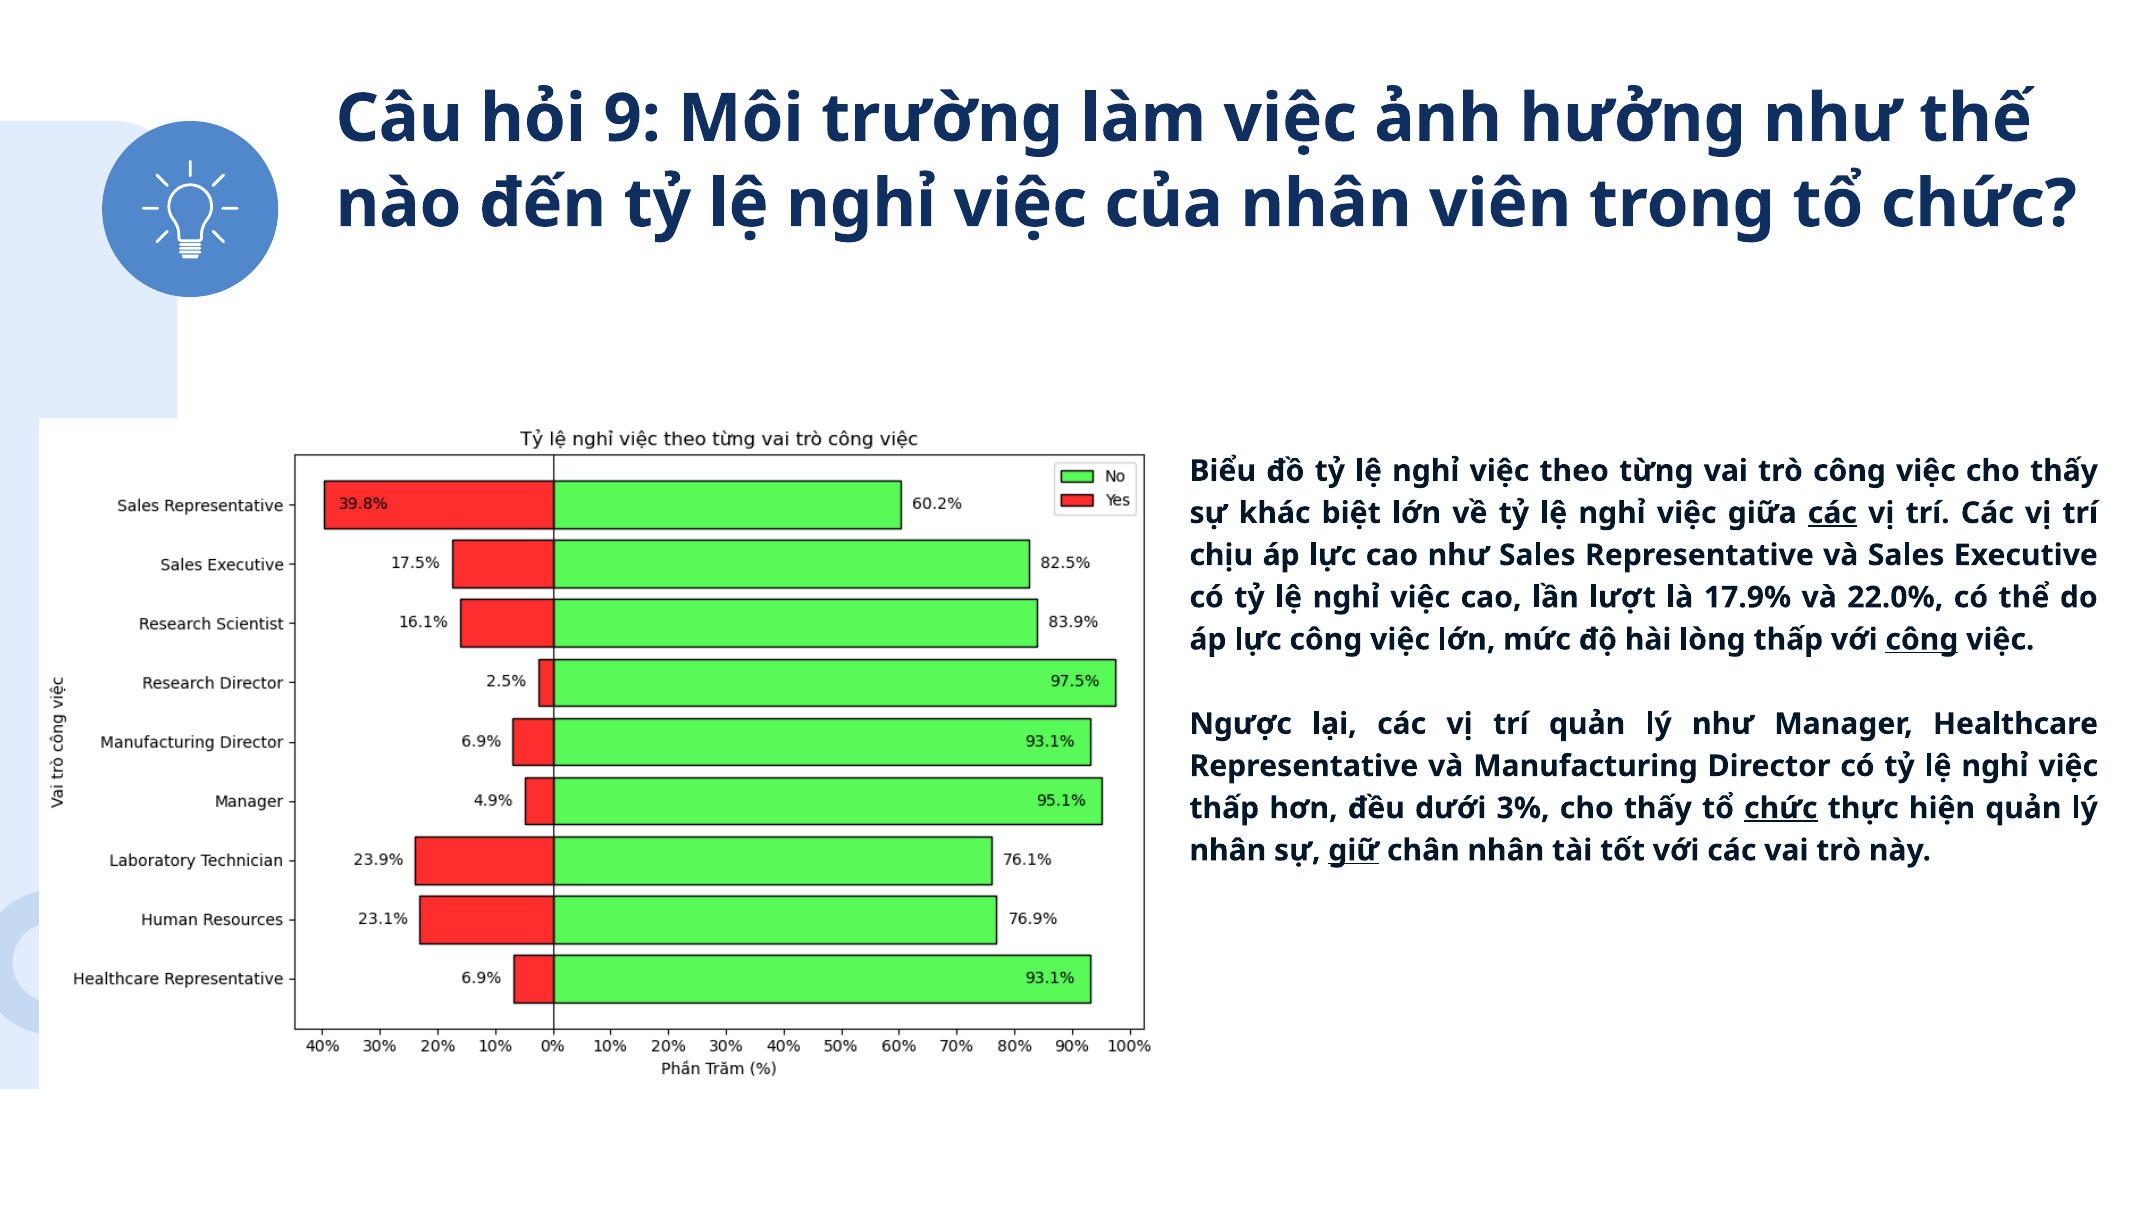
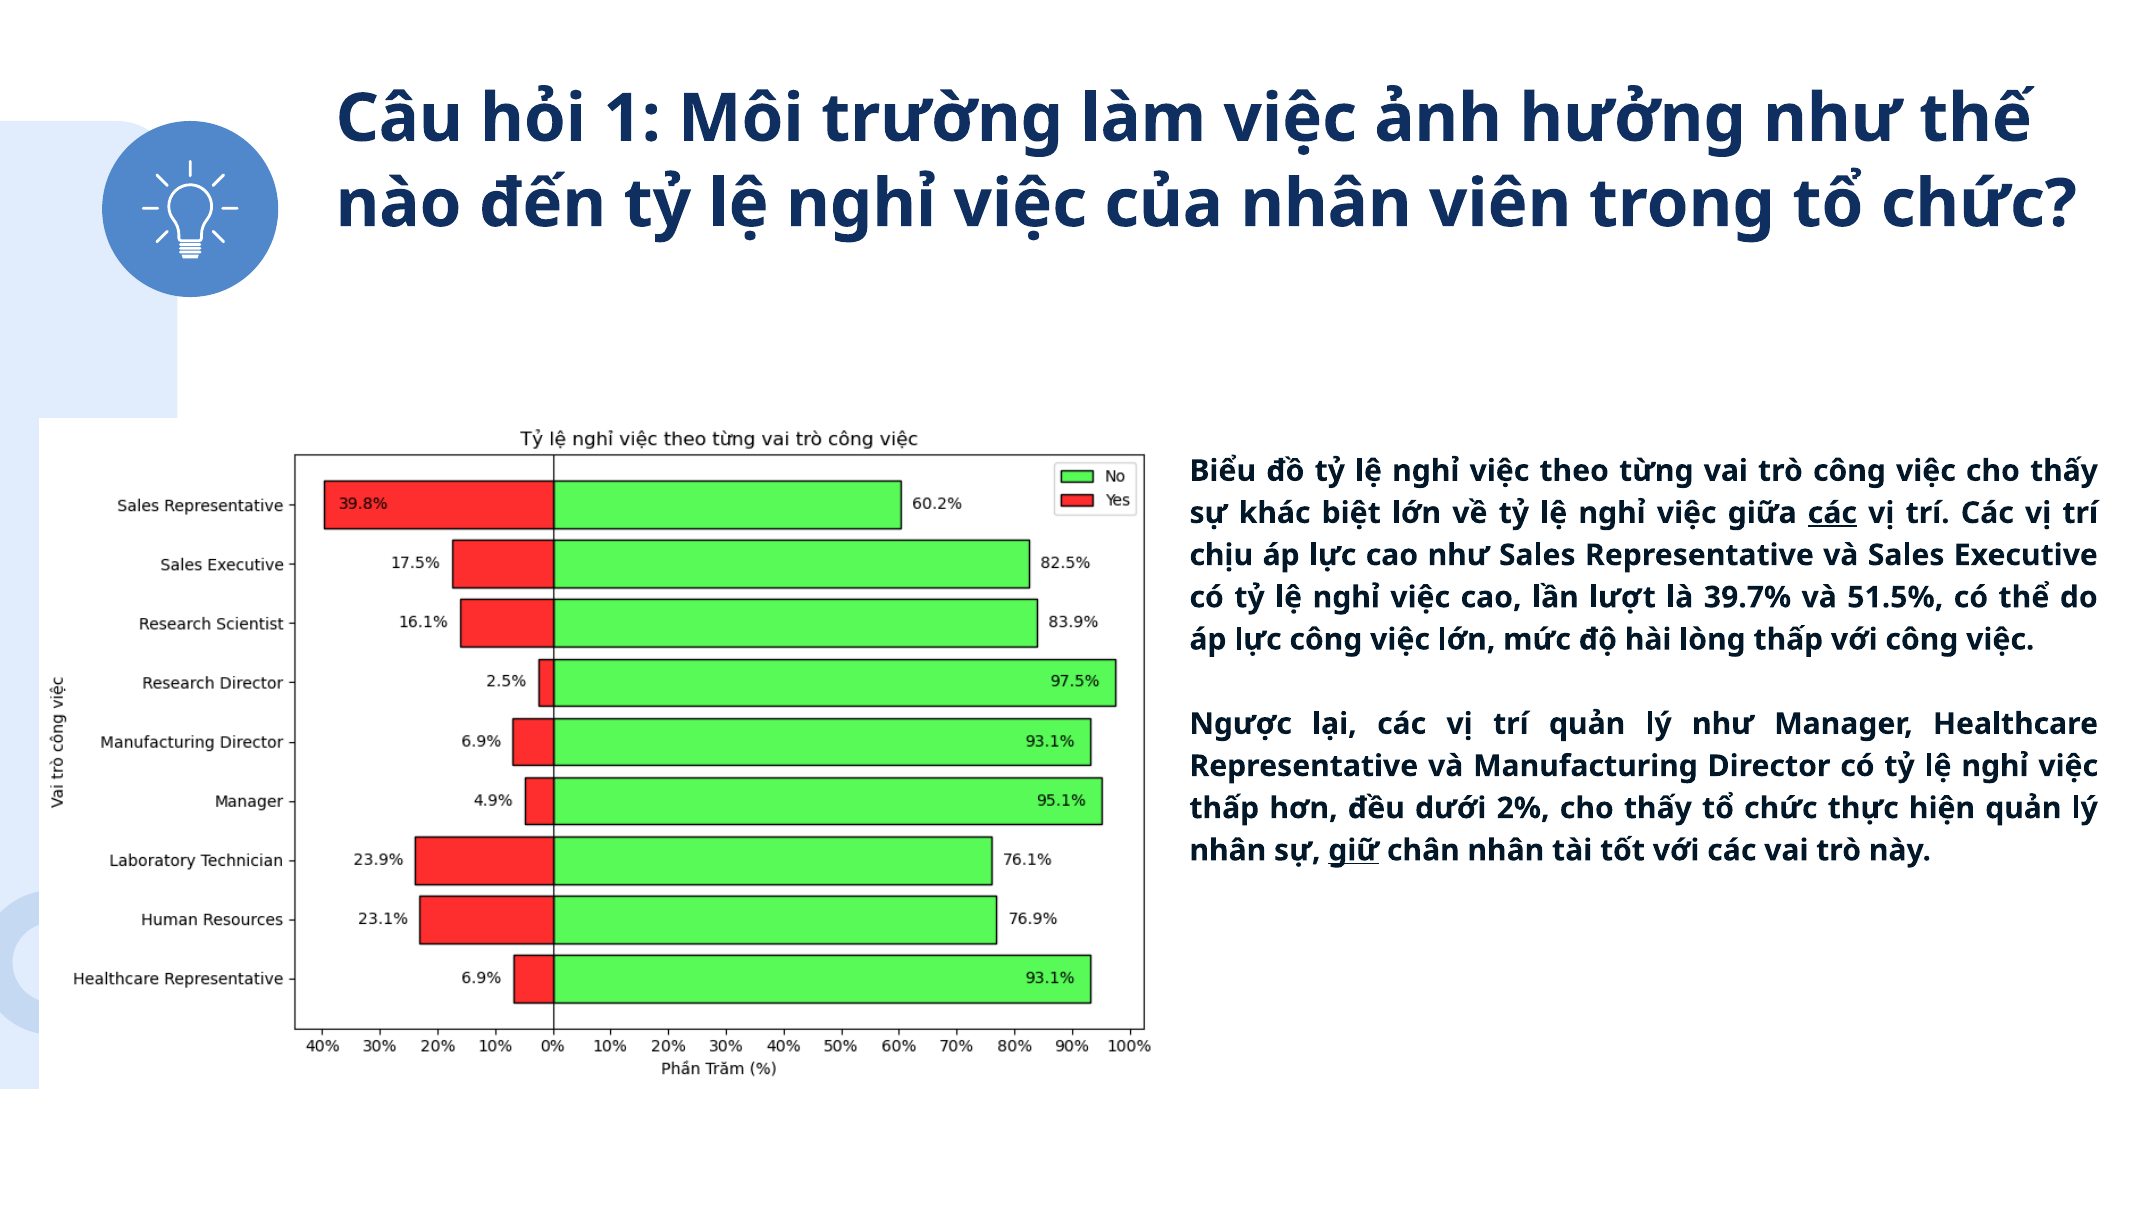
9: 9 -> 1 (632, 119)
17.9%: 17.9% -> 39.7% (1748, 597)
22.0%: 22.0% -> 51.5% (1895, 597)
công underline: present -> none (1922, 640)
3%: 3% -> 2% (1523, 808)
chức underline: present -> none (1781, 808)
